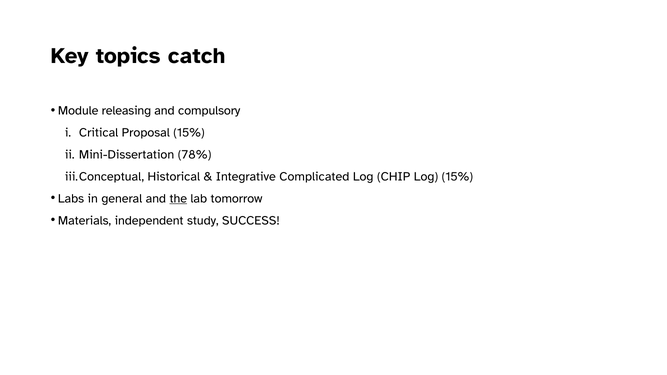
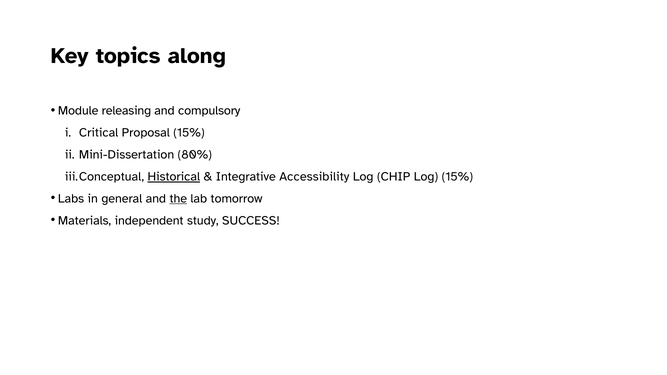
catch: catch -> along (197, 56)
78%: 78% -> 80% (195, 155)
Historical underline: none -> present (174, 177)
Complicated: Complicated -> Accessibility (314, 177)
